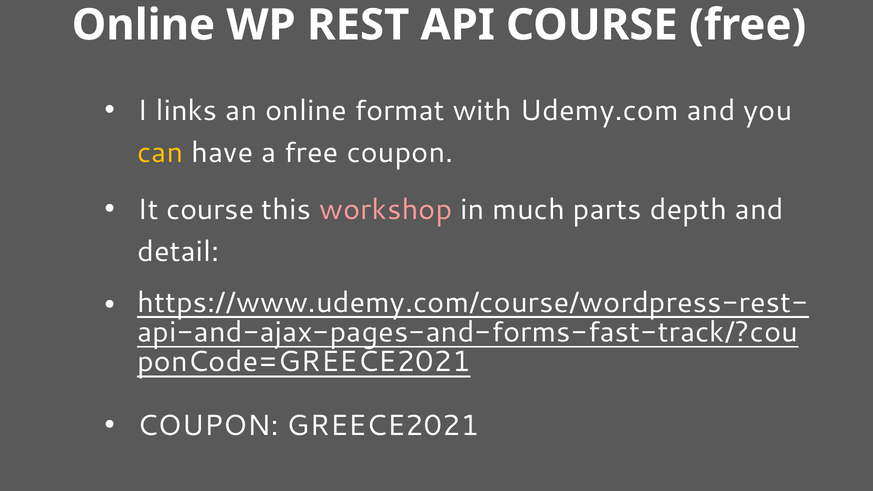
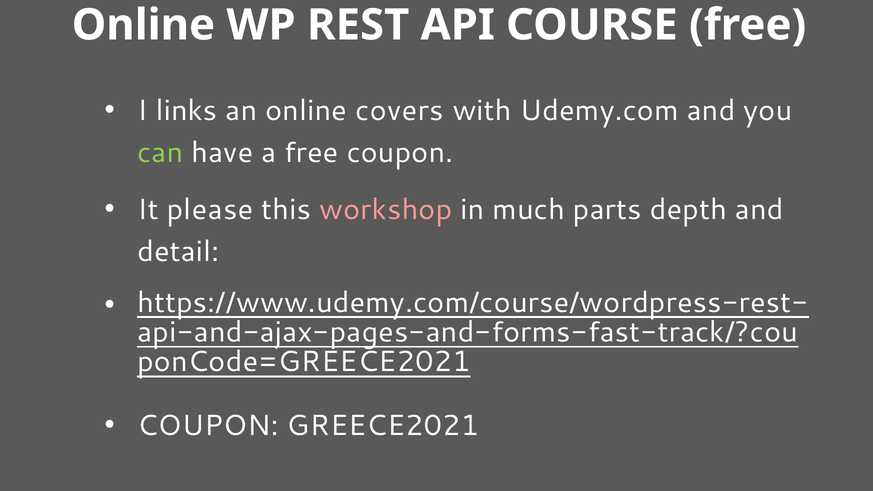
format: format -> covers (400, 111)
can colour: yellow -> light green (160, 152)
It course: course -> please (210, 210)
